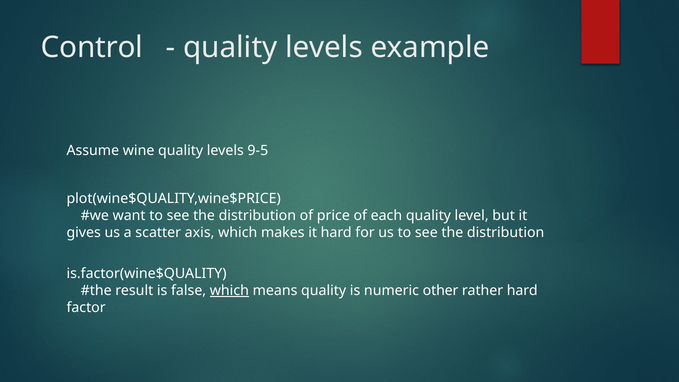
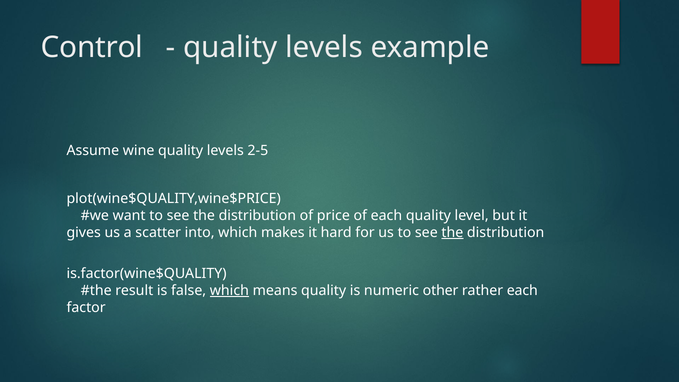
9-5: 9-5 -> 2-5 (258, 150)
axis: axis -> into (200, 233)
the underline: none -> present (452, 233)
rather hard: hard -> each (522, 291)
